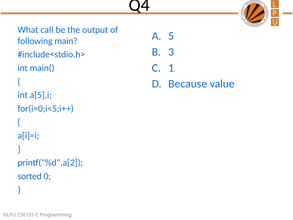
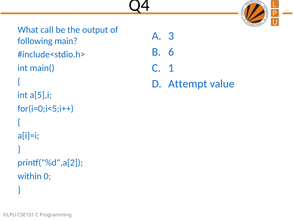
5: 5 -> 3 (171, 36)
3: 3 -> 6 (171, 52)
Because: Because -> Attempt (188, 84)
sorted: sorted -> within (30, 176)
